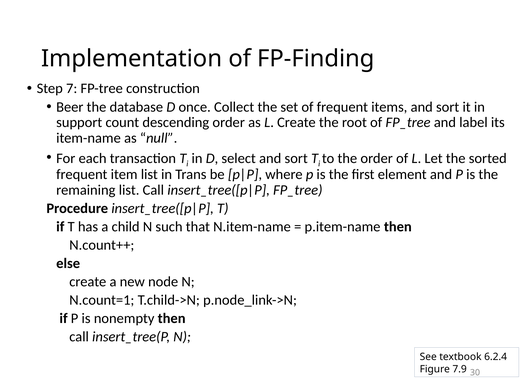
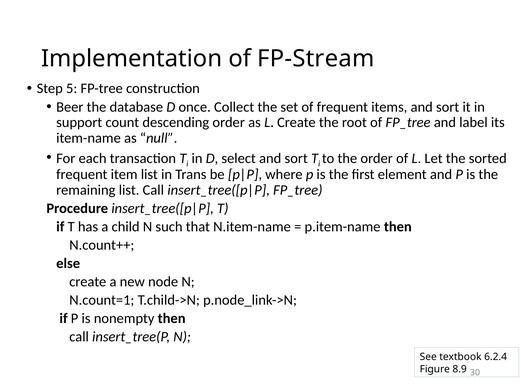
FP-Finding: FP-Finding -> FP-Stream (316, 58)
7: 7 -> 5 (72, 88)
7.9: 7.9 -> 8.9 (460, 369)
